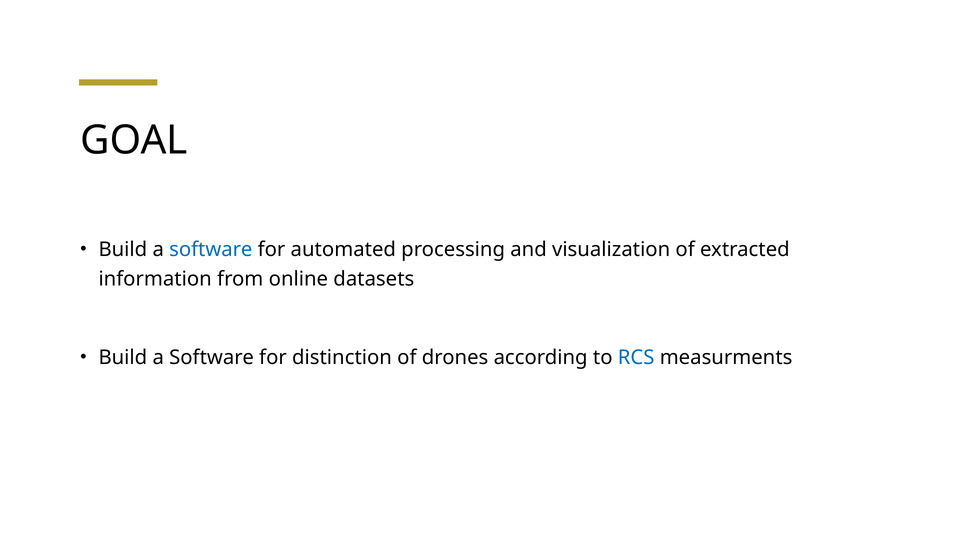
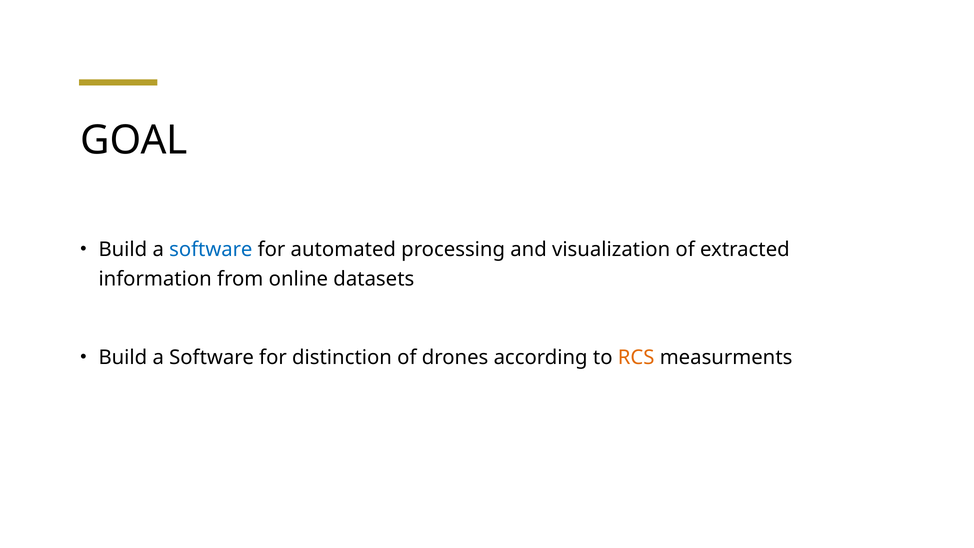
RCS colour: blue -> orange (636, 358)
